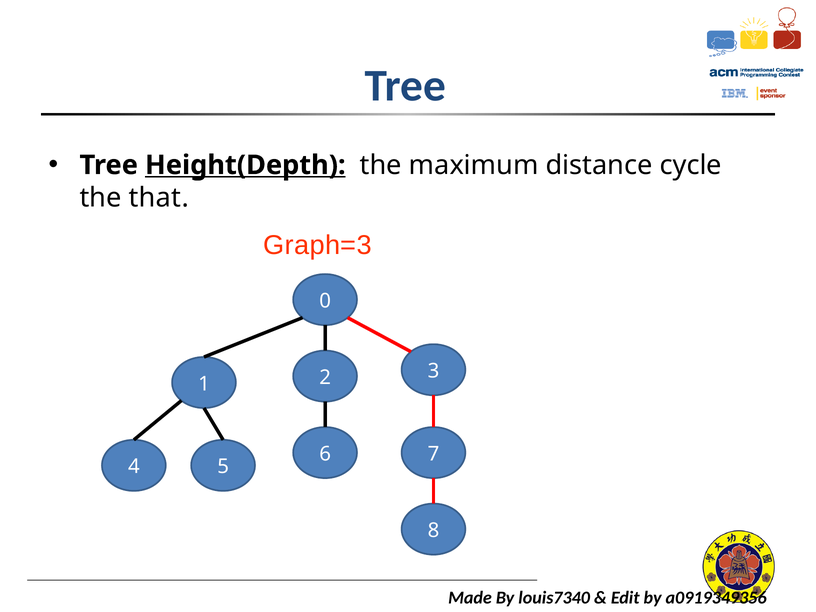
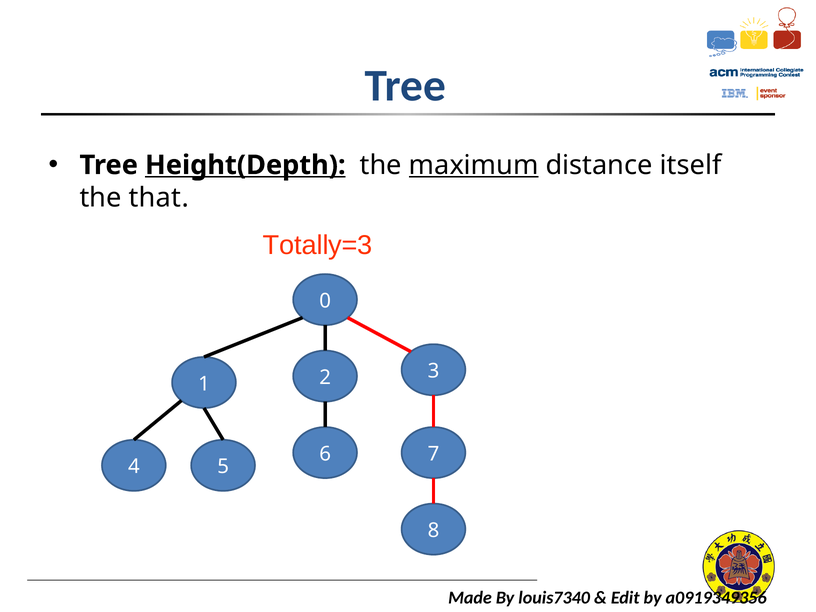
maximum underline: none -> present (474, 165)
cycle: cycle -> itself (691, 165)
Graph=3: Graph=3 -> Totally=3 (318, 245)
